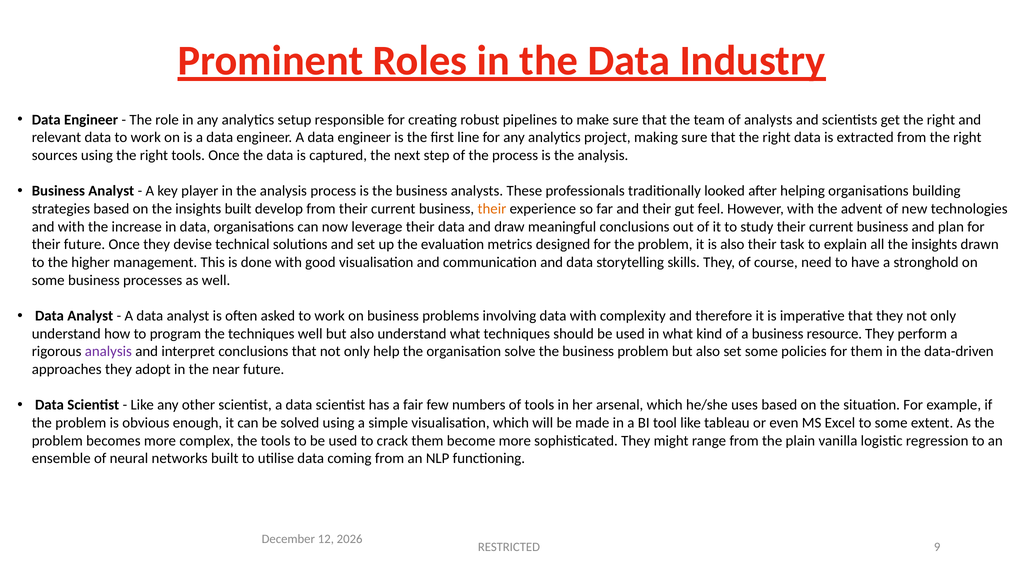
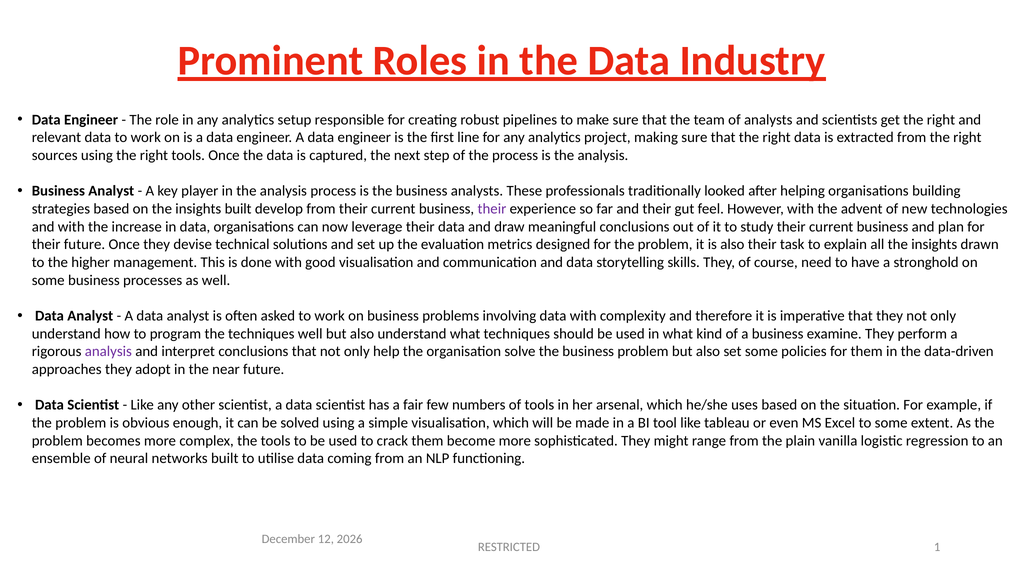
their colour: orange -> purple (492, 209)
resource: resource -> examine (834, 334)
9: 9 -> 1 (937, 547)
